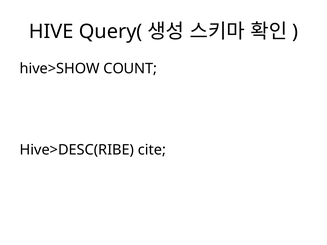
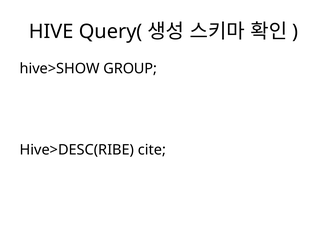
COUNT: COUNT -> GROUP (130, 69)
